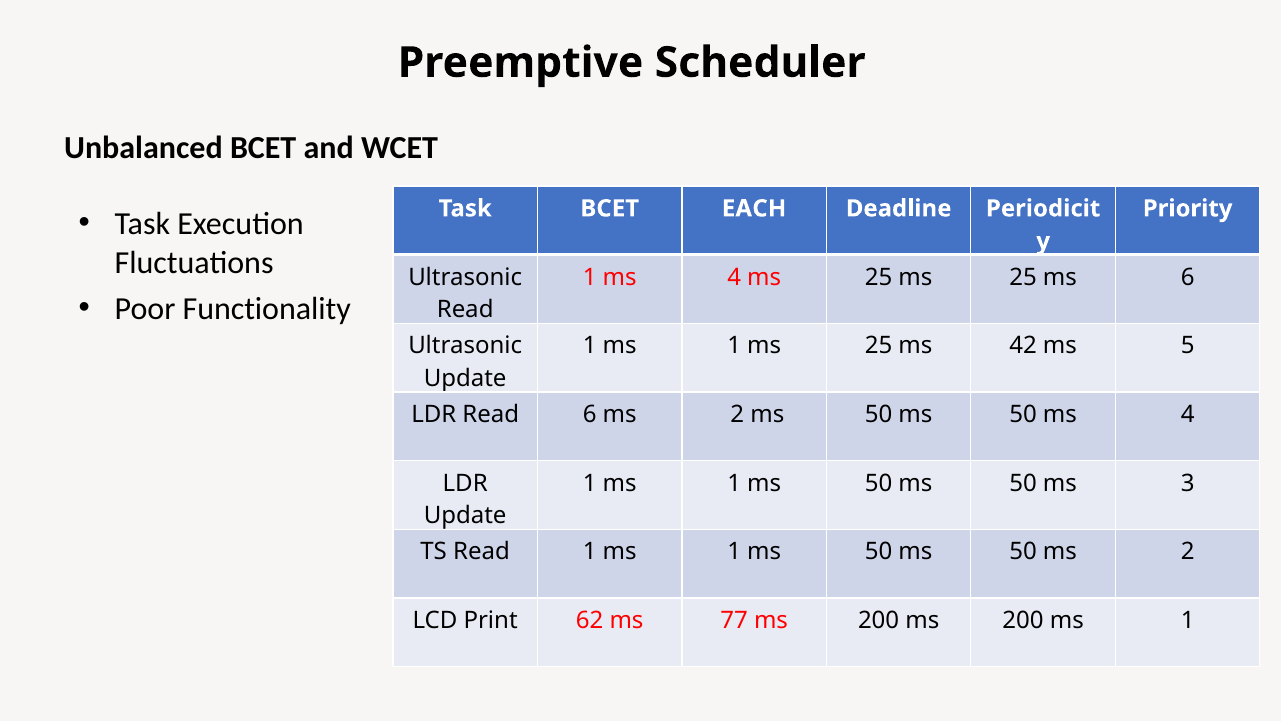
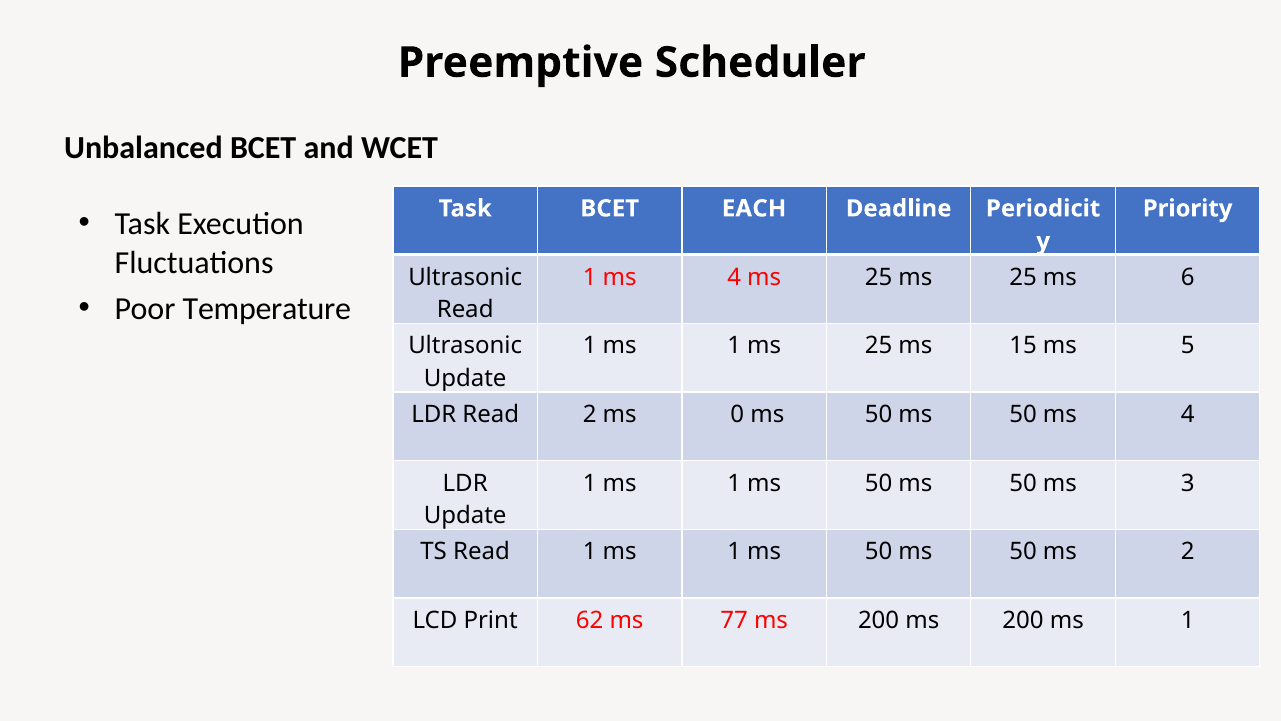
Functionality: Functionality -> Temperature (267, 309)
42: 42 -> 15 (1023, 346)
Read 6: 6 -> 2 (590, 414)
2: 2 -> 0 (737, 414)
